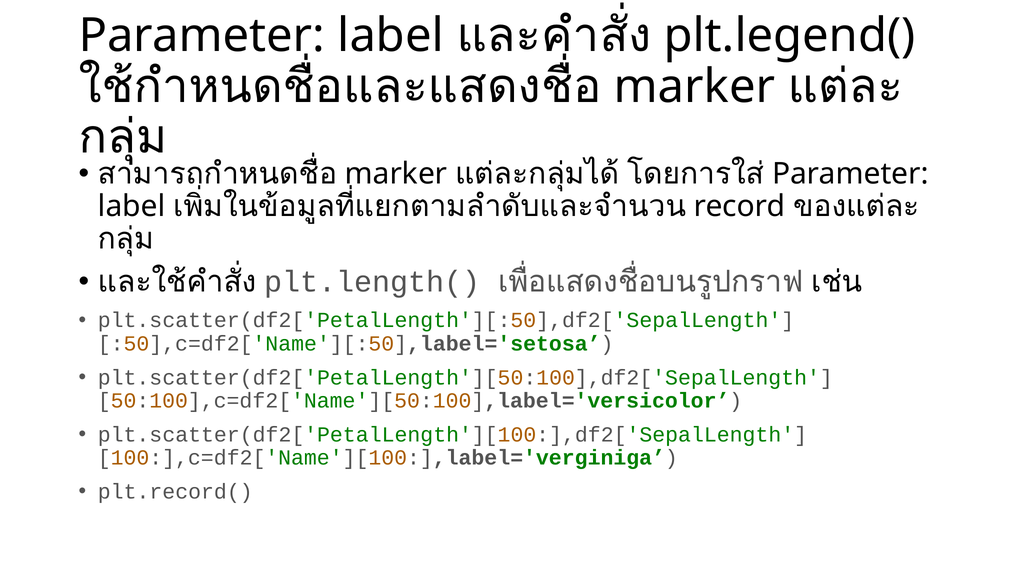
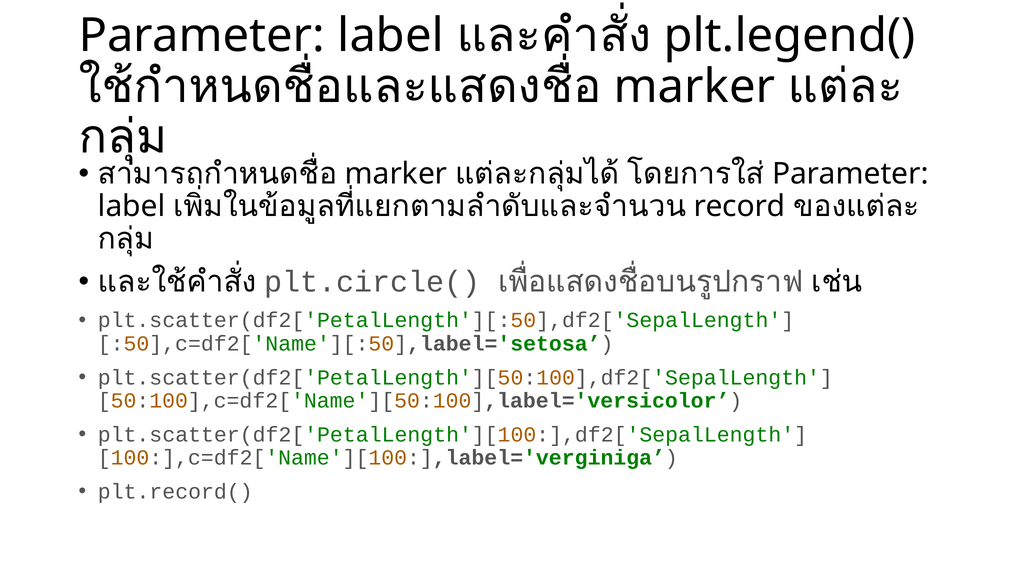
plt.length(: plt.length( -> plt.circle( (372, 282)
